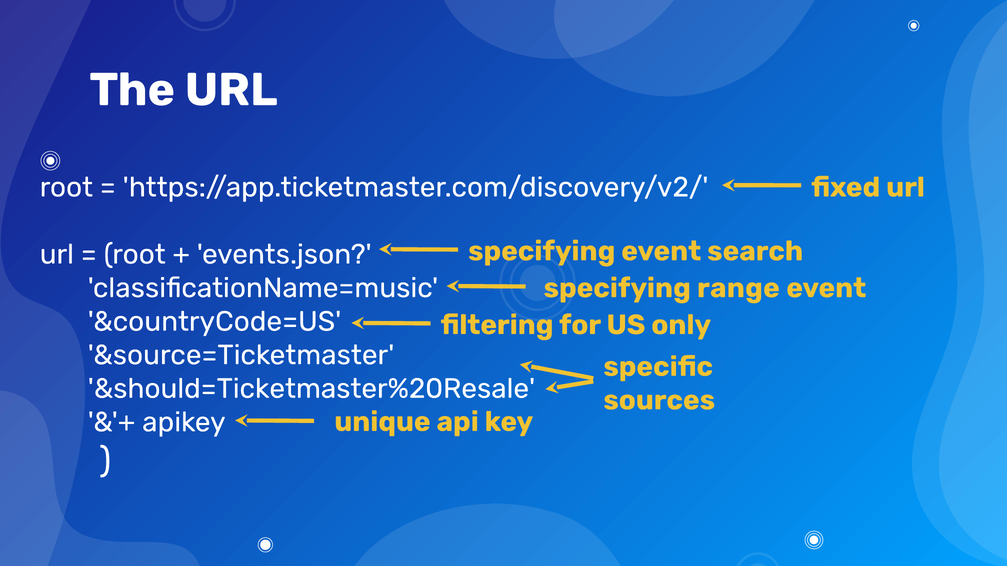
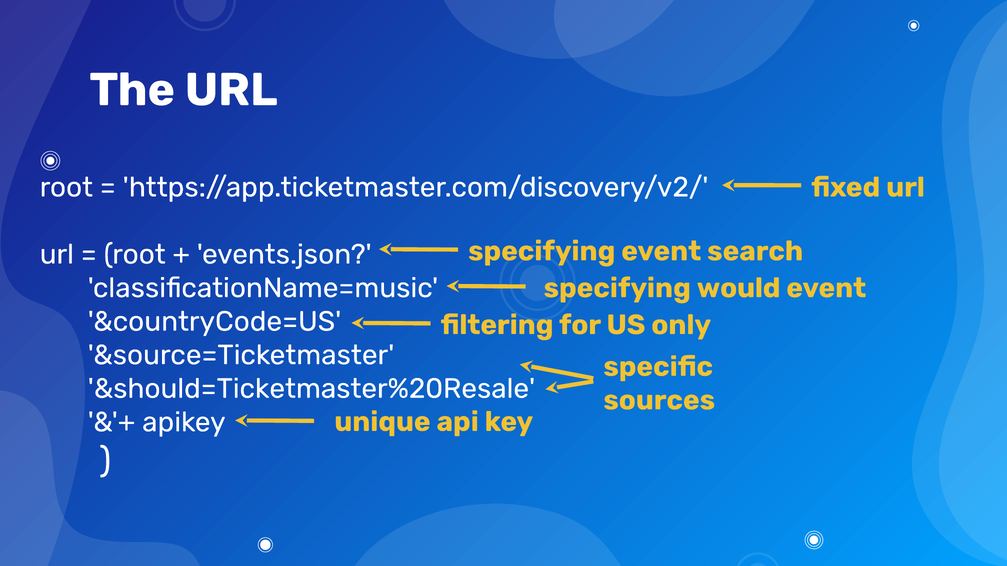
range: range -> would (739, 288)
